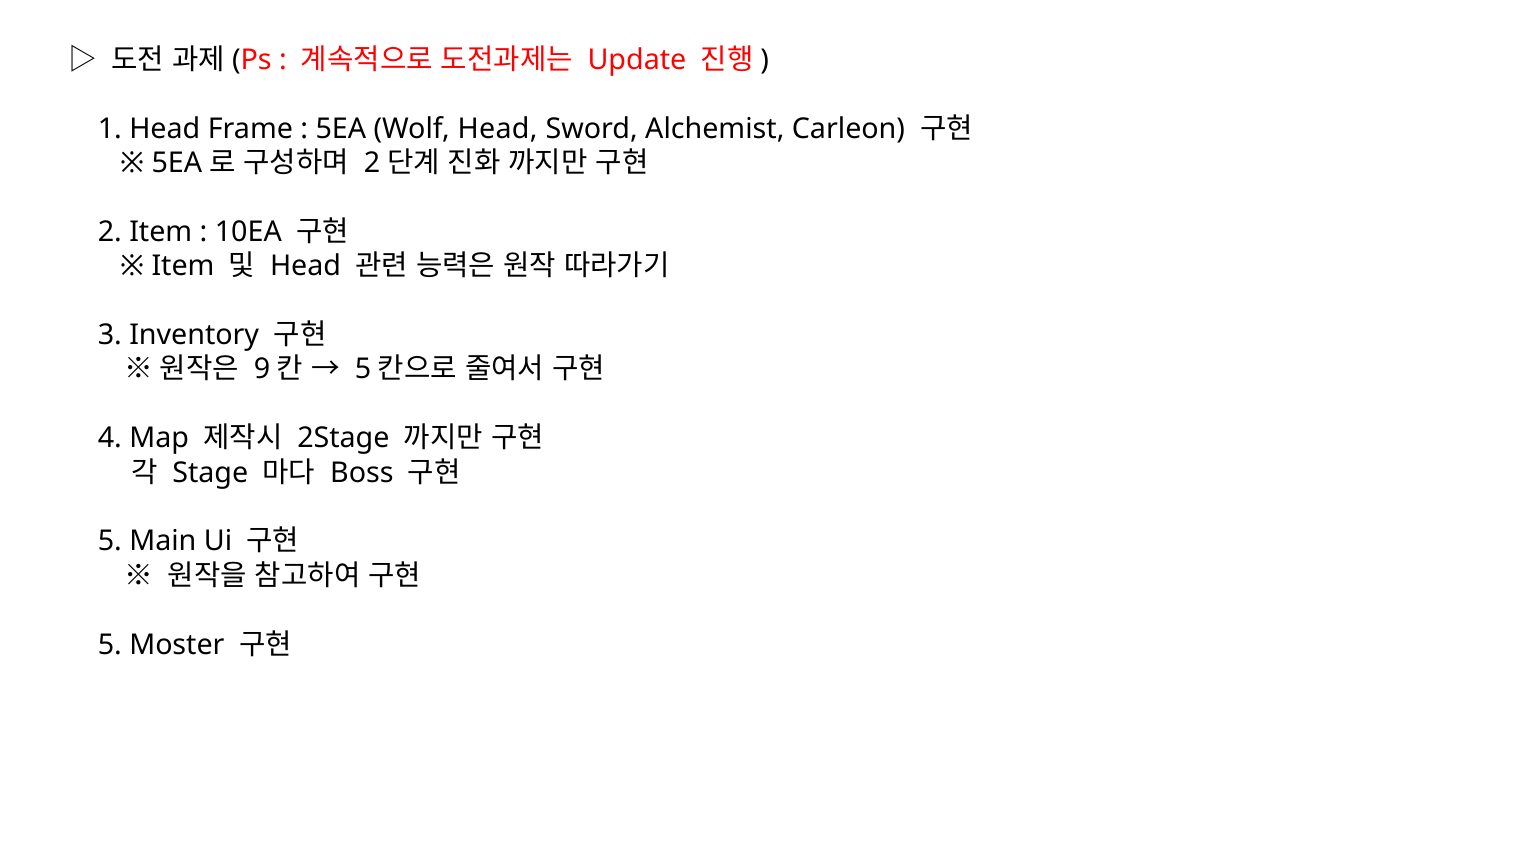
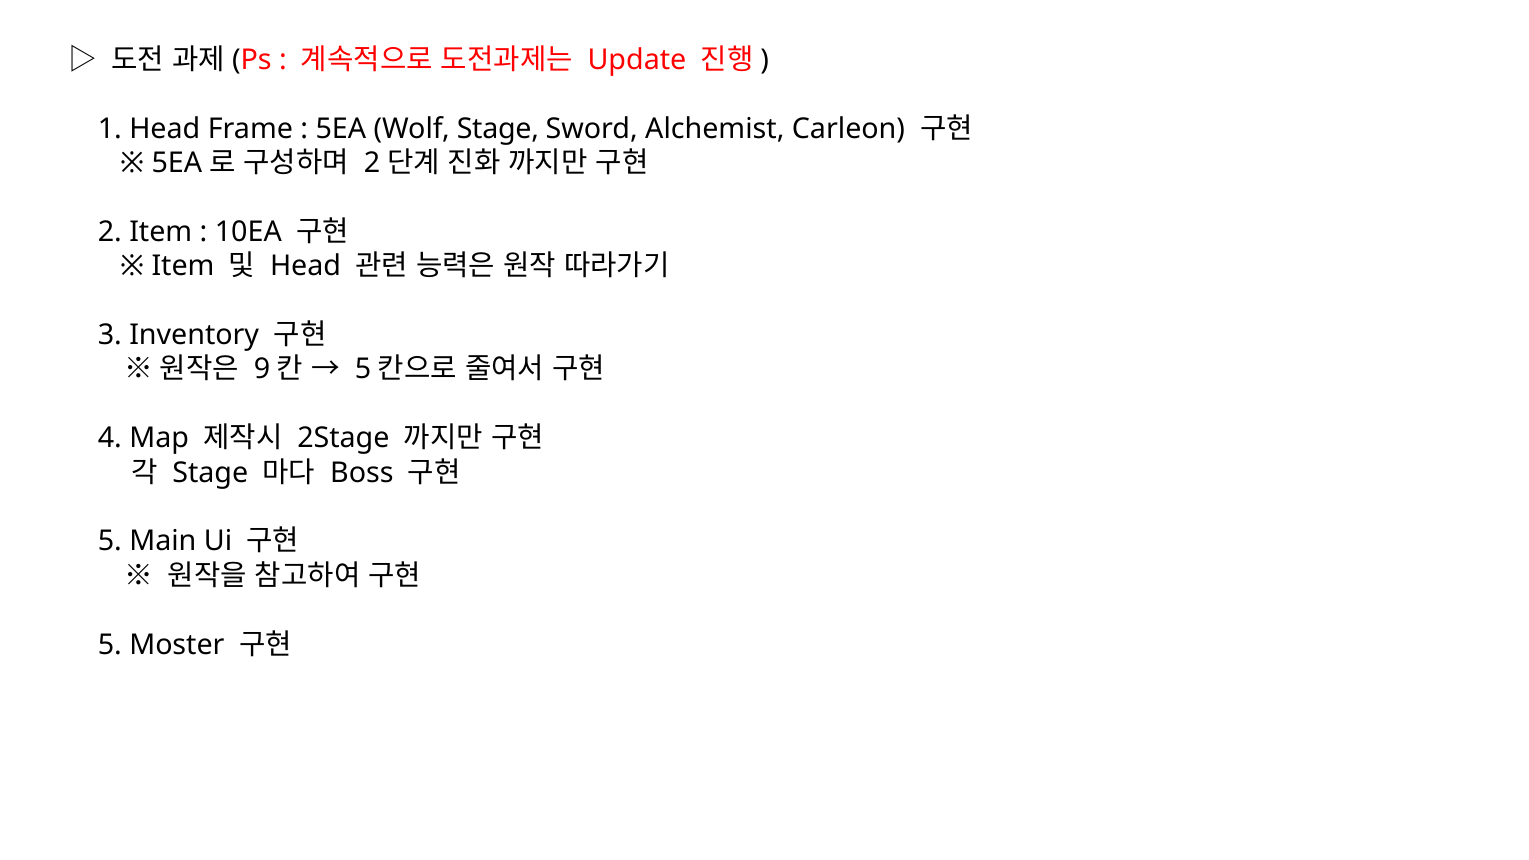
Wolf Head: Head -> Stage (498, 129)
